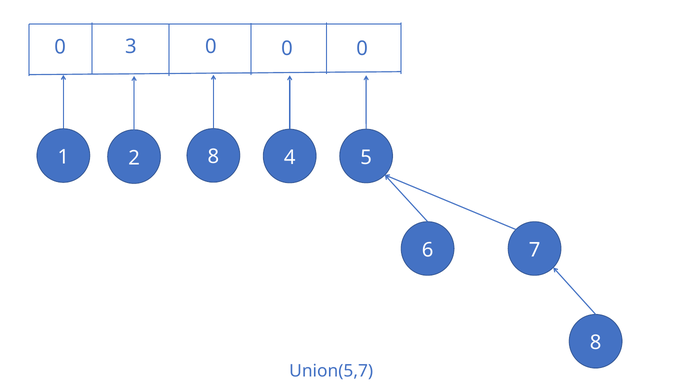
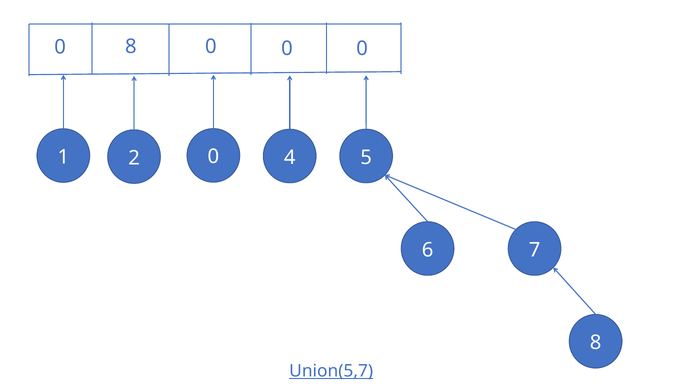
0 3: 3 -> 8 (131, 47)
2 8: 8 -> 0 (213, 157)
Union(5,7 underline: none -> present (331, 372)
